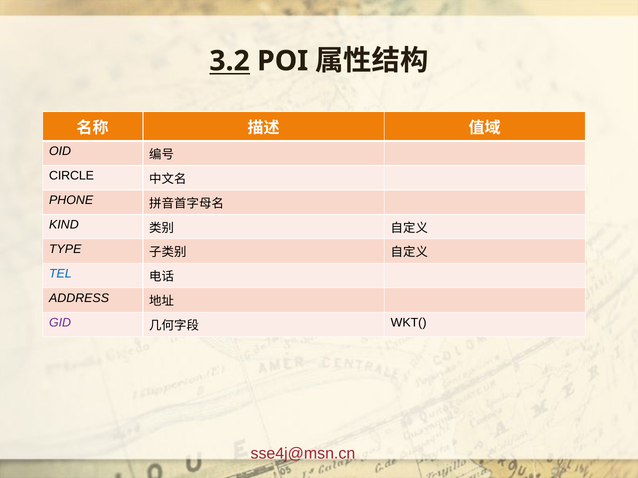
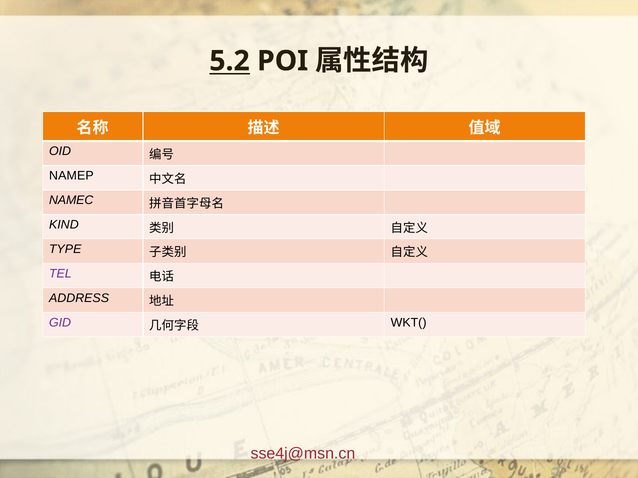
3.2: 3.2 -> 5.2 (230, 61)
CIRCLE: CIRCLE -> NAMEP (71, 176)
PHONE: PHONE -> NAMEC (71, 200)
TEL colour: blue -> purple (60, 274)
